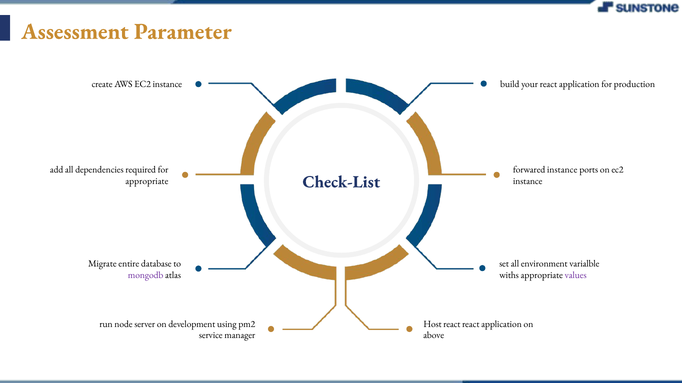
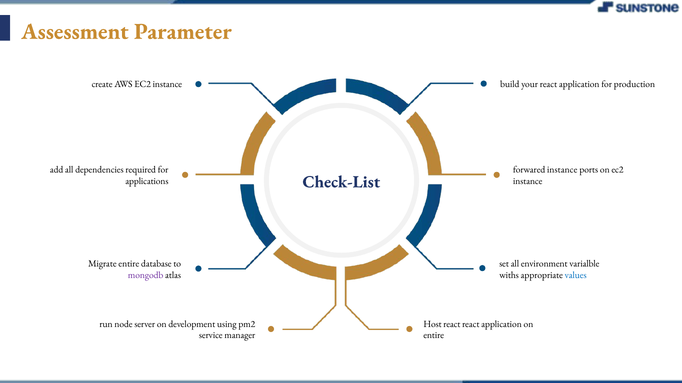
appropriate: appropriate -> applications (147, 182)
values colour: purple -> blue (576, 275)
above: above -> entire (434, 336)
